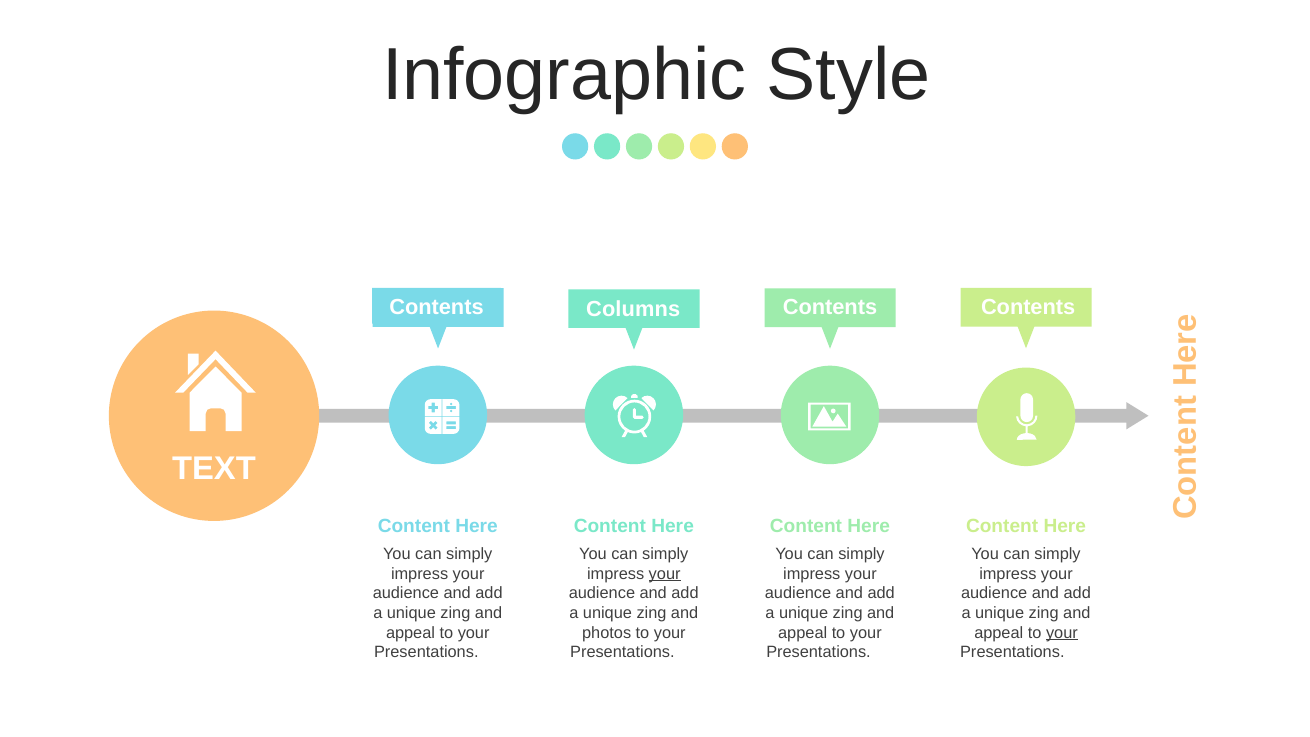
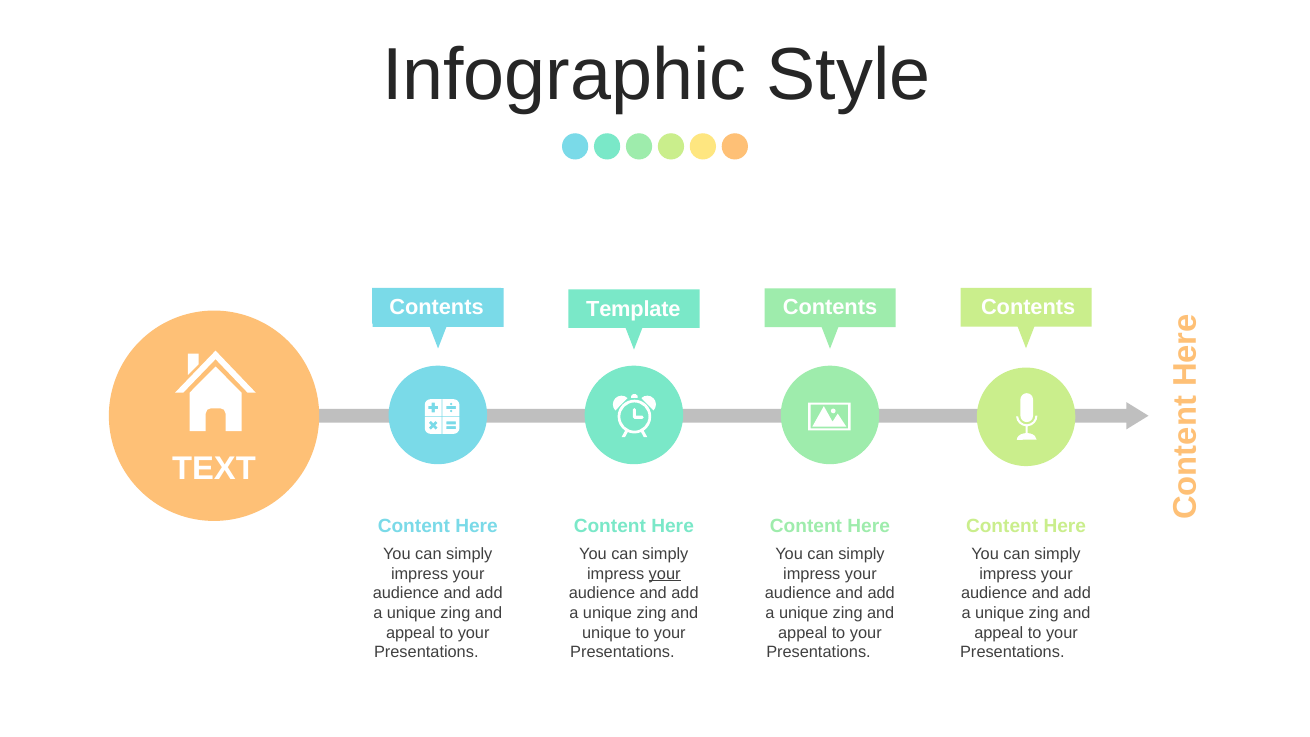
Columns: Columns -> Template (633, 309)
photos: photos -> unique (607, 633)
your underline: present -> none (1062, 633)
